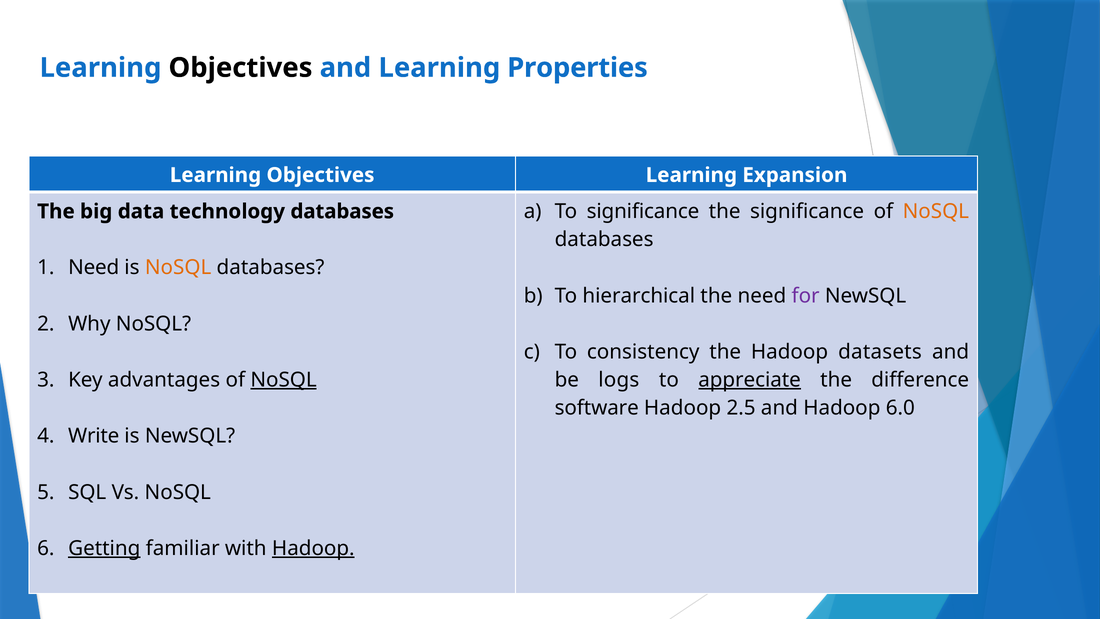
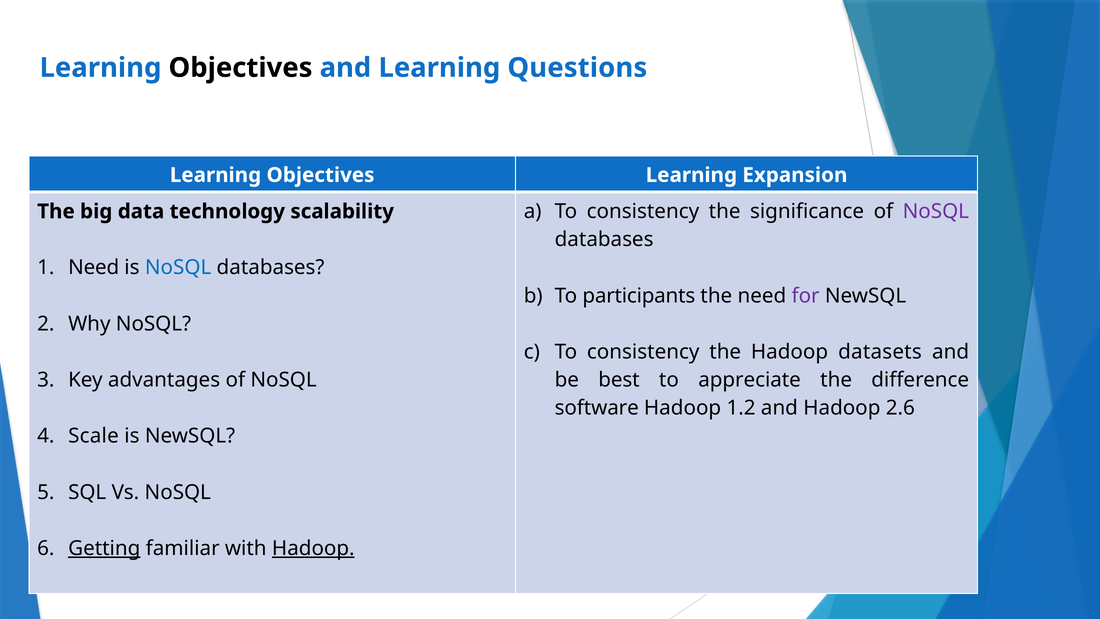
Properties: Properties -> Questions (577, 68)
significance: significance -> consistency (643, 211)
NoSQL colour: orange -> purple (936, 211)
technology databases: databases -> scalability (342, 211)
NoSQL colour: orange -> blue (178, 268)
hierarchical: hierarchical -> participants (639, 296)
NoSQL underline: present -> none (284, 380)
logs: logs -> best (619, 380)
appreciate underline: present -> none (750, 380)
2.5: 2.5 -> 1.2 (741, 408)
6.0: 6.0 -> 2.6 (900, 408)
Write: Write -> Scale (93, 436)
